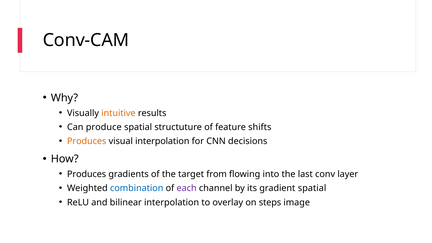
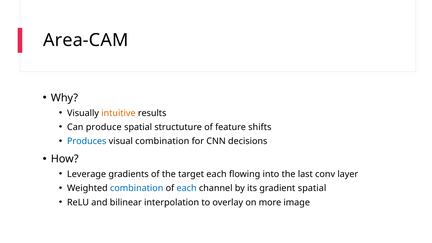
Conv-CAM: Conv-CAM -> Area-CAM (86, 40)
Produces colour: orange -> blue (87, 141)
visual interpolation: interpolation -> combination (162, 141)
Produces: Produces -> Leverage (87, 174)
target from: from -> each (217, 174)
each colour: purple -> blue (187, 188)
steps: steps -> more (270, 202)
